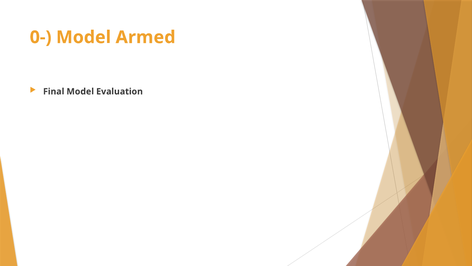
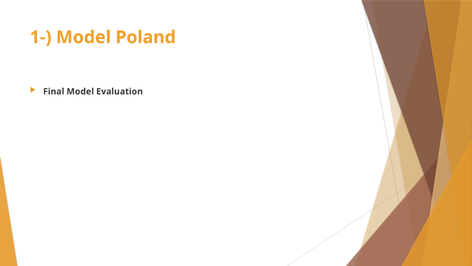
0-: 0- -> 1- (41, 37)
Armed: Armed -> Poland (146, 37)
